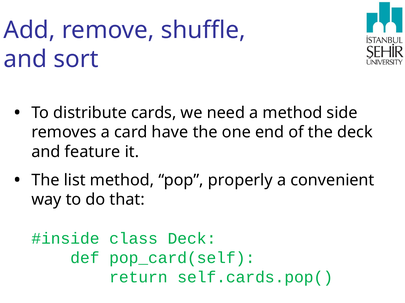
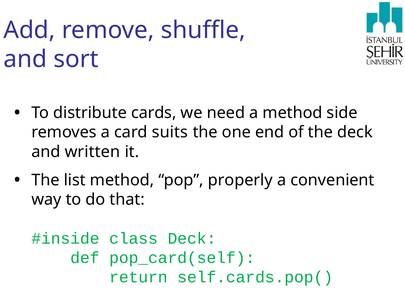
have: have -> suits (170, 133)
feature: feature -> written (92, 152)
